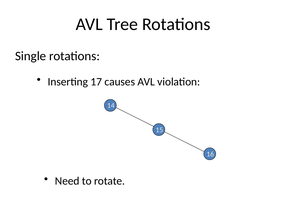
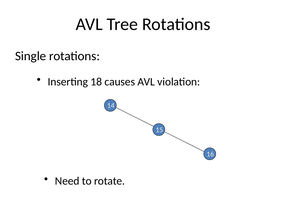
17: 17 -> 18 (96, 82)
